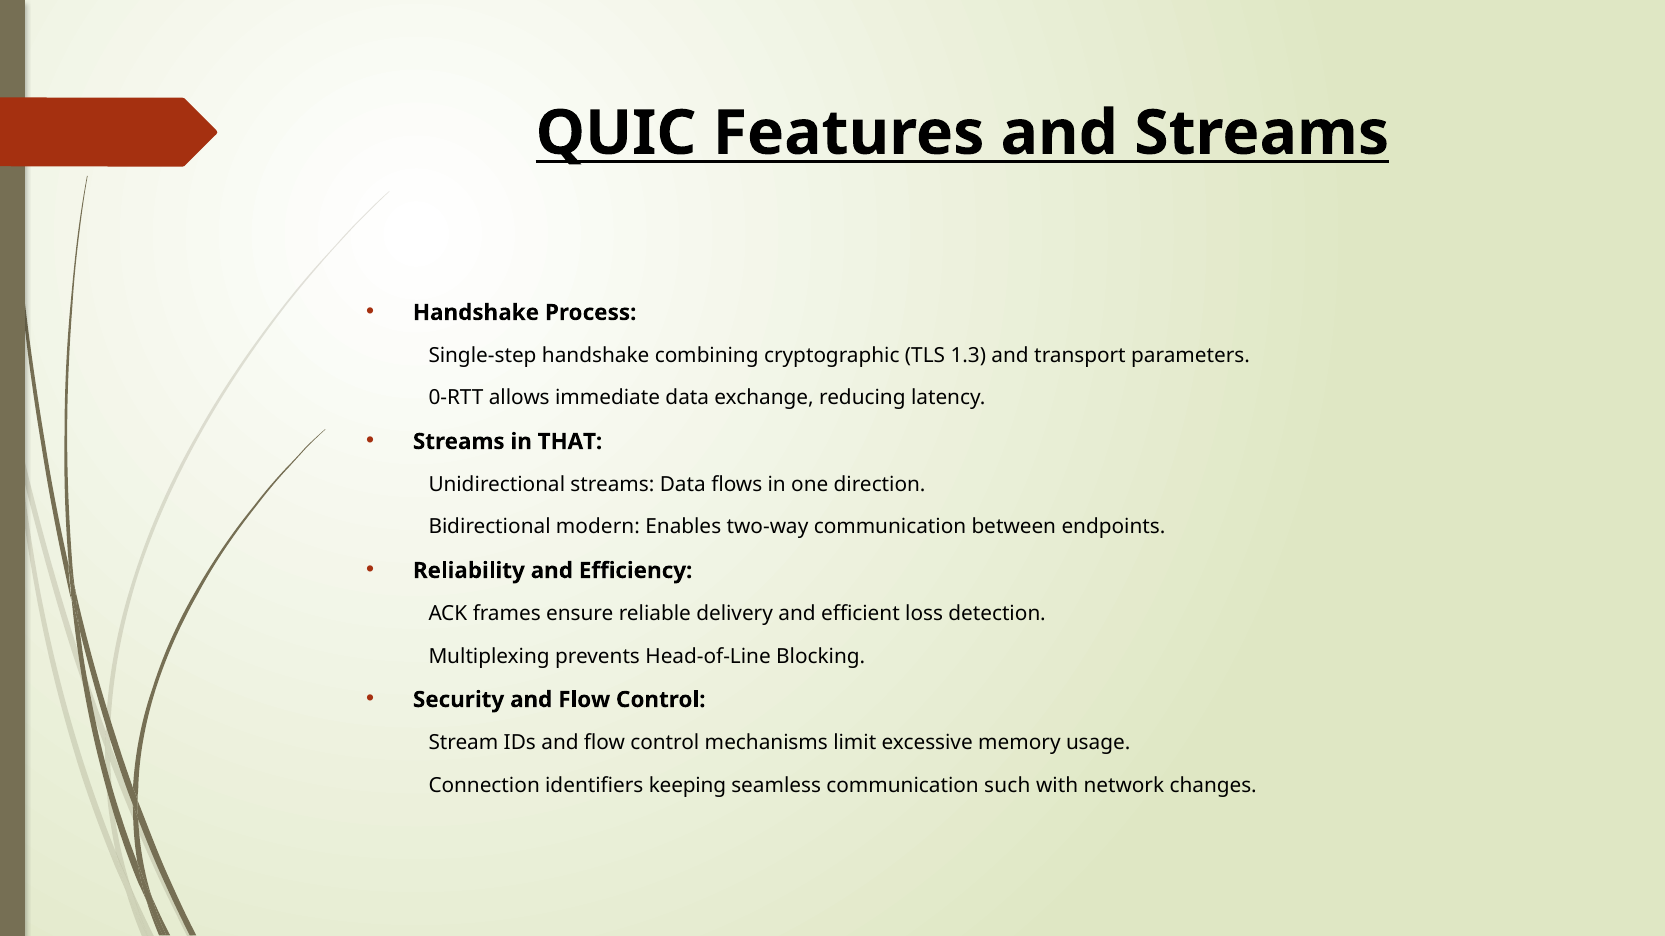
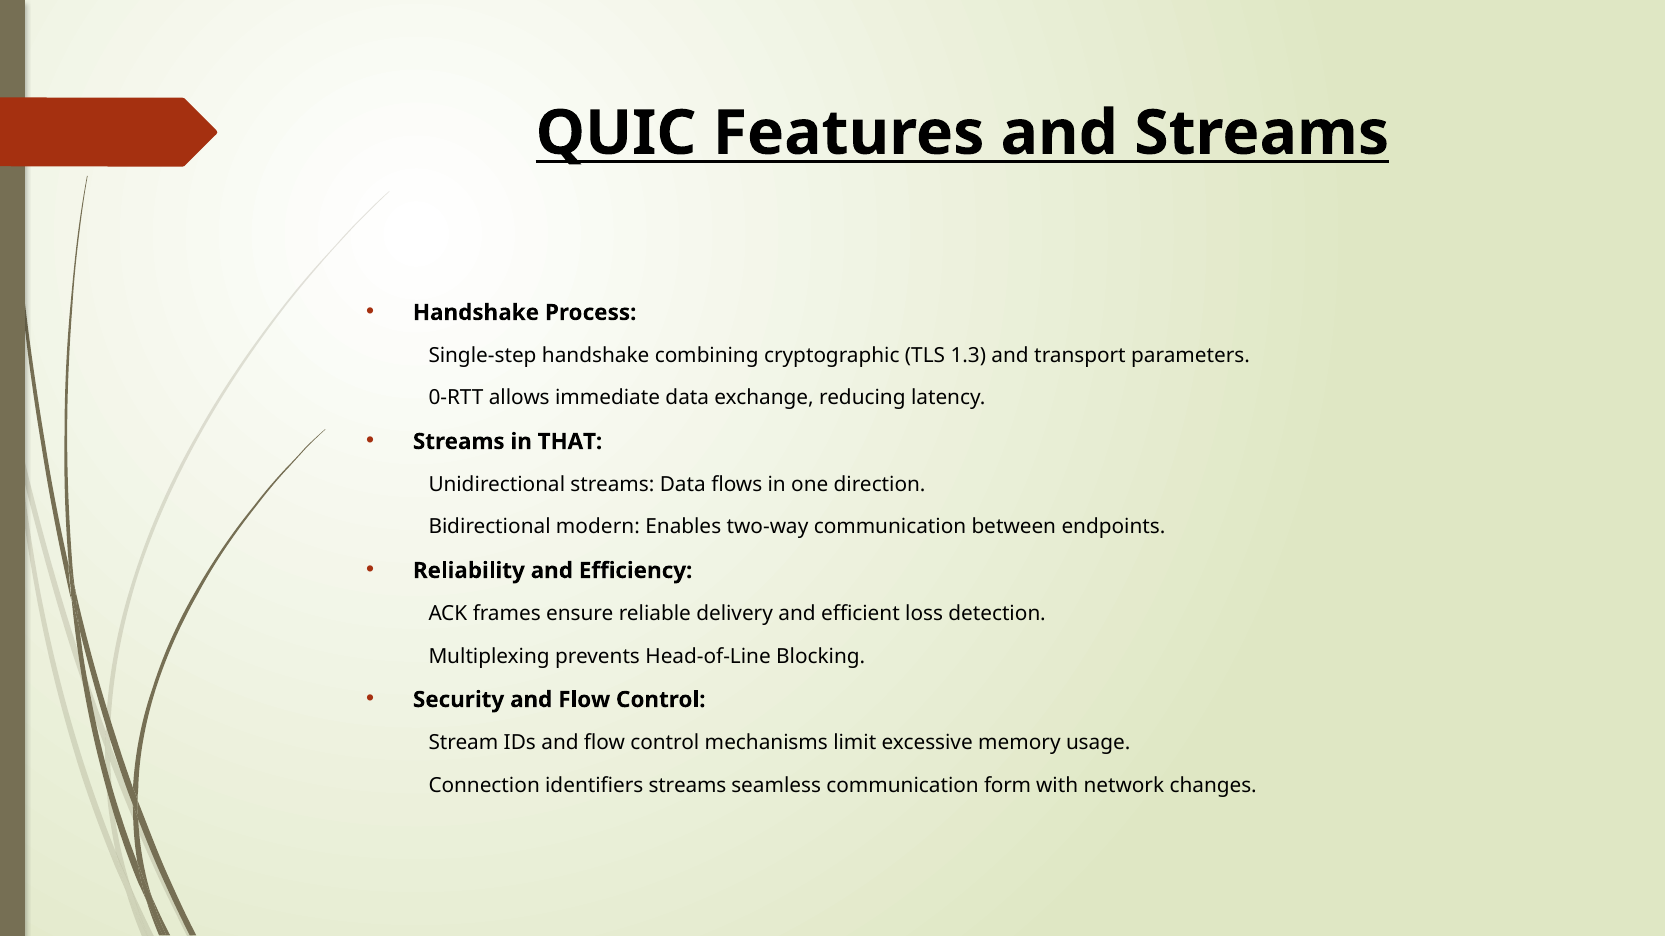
identifiers keeping: keeping -> streams (687, 786)
such: such -> form (1008, 786)
